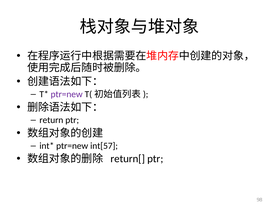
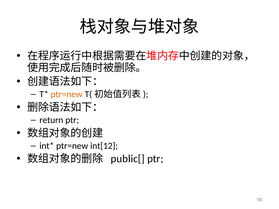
ptr=new colour: purple -> orange (67, 94)
int[57: int[57 -> int[12 (104, 146)
return[: return[ -> public[ (128, 159)
